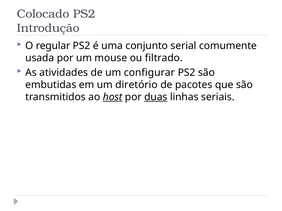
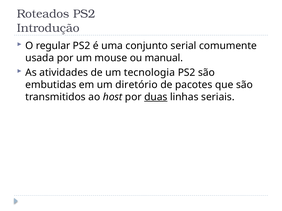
Colocado: Colocado -> Roteados (43, 14)
filtrado: filtrado -> manual (164, 58)
configurar: configurar -> tecnologia (149, 73)
host underline: present -> none (113, 97)
